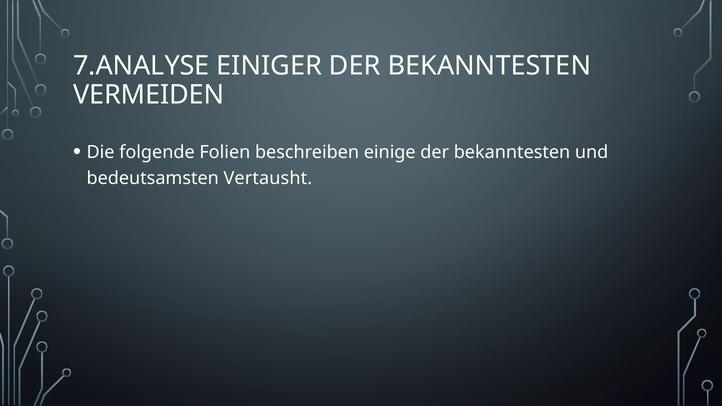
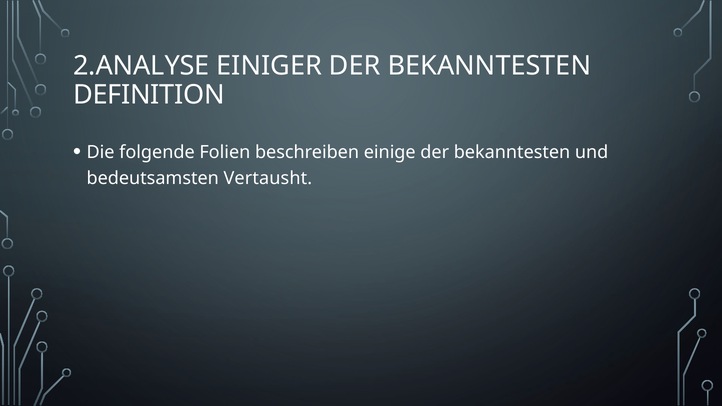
7.ANALYSE: 7.ANALYSE -> 2.ANALYSE (141, 66)
VERMEIDEN: VERMEIDEN -> DEFINITION (149, 95)
